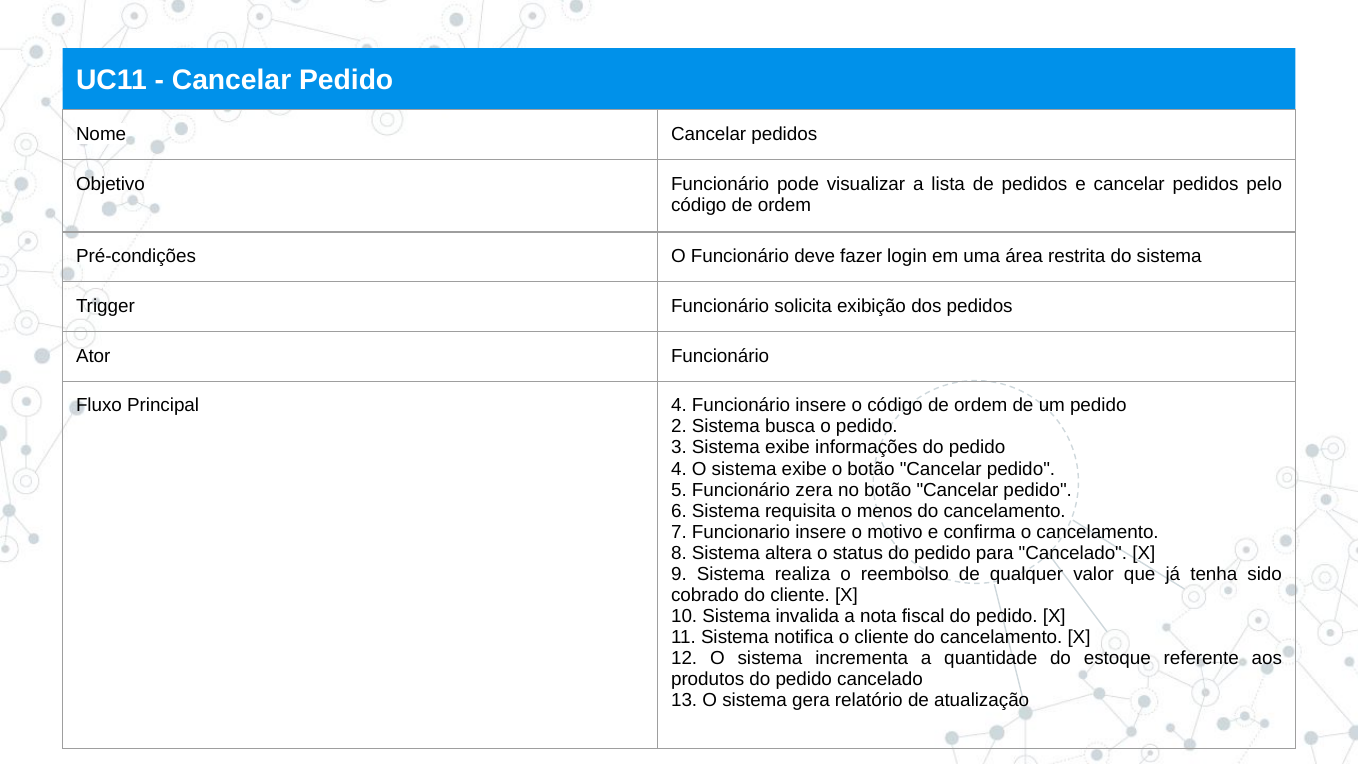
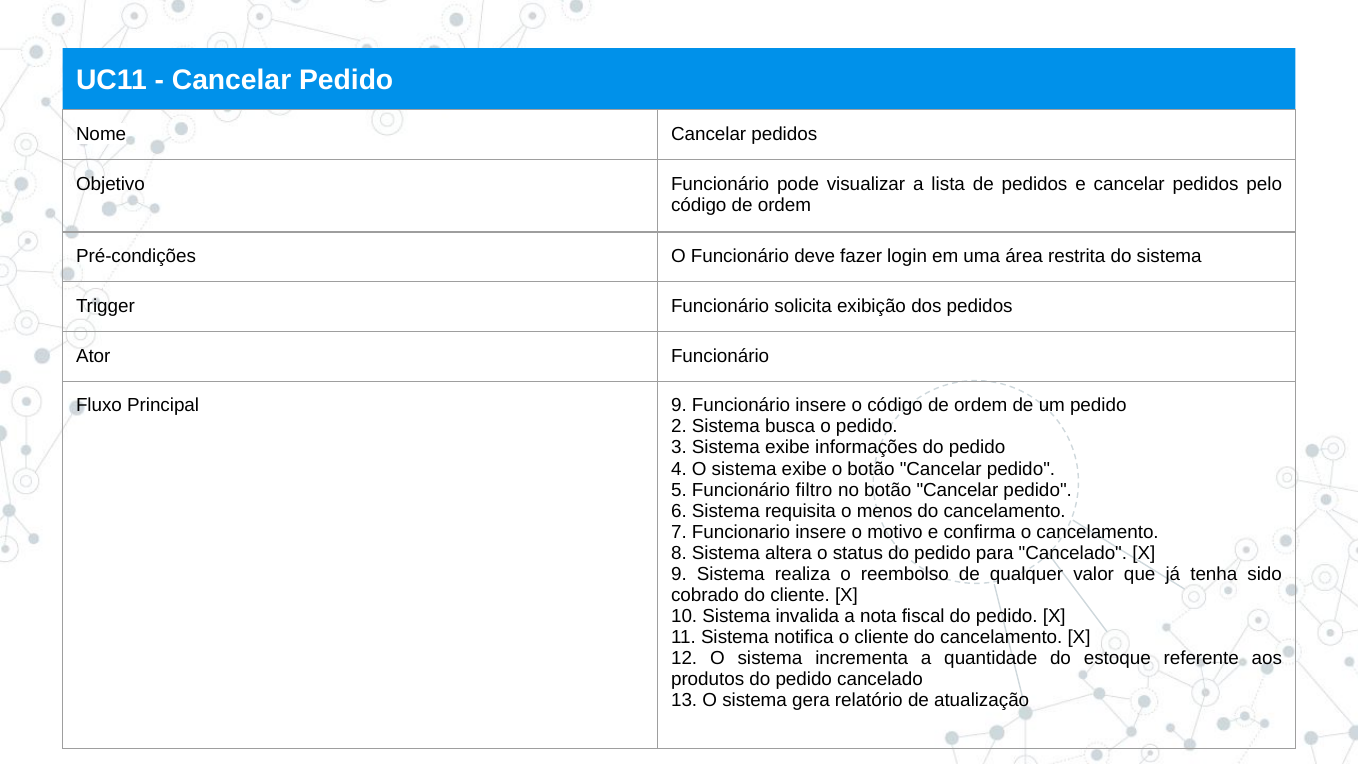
Principal 4: 4 -> 9 (679, 406)
zera: zera -> filtro (814, 490)
